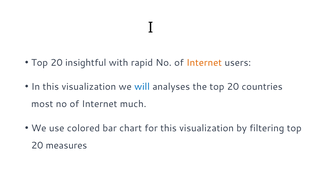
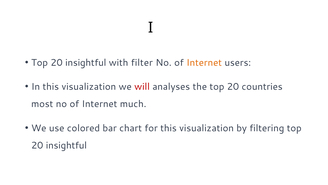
rapid: rapid -> filter (142, 62)
will colour: blue -> red (142, 87)
measures: measures -> insightful (66, 145)
